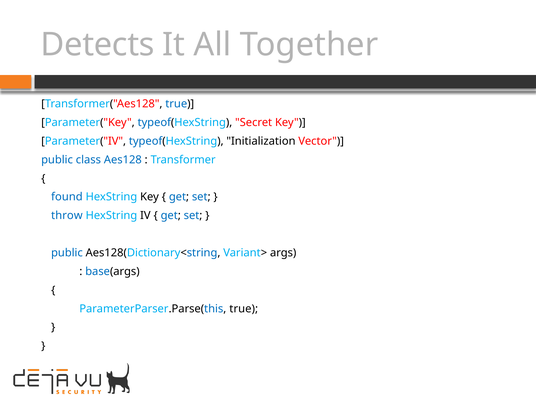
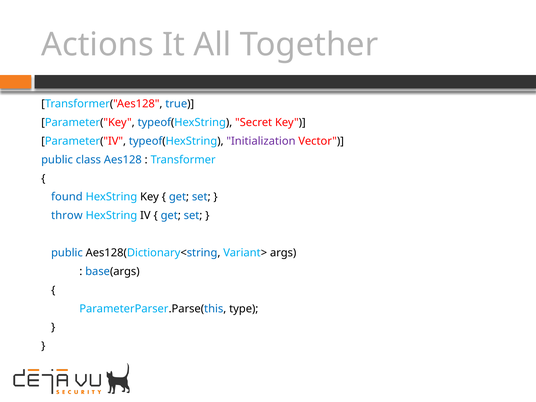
Detects: Detects -> Actions (97, 45)
Initialization colour: black -> purple (261, 141)
ParameterParser.Parse(this true: true -> type (244, 309)
